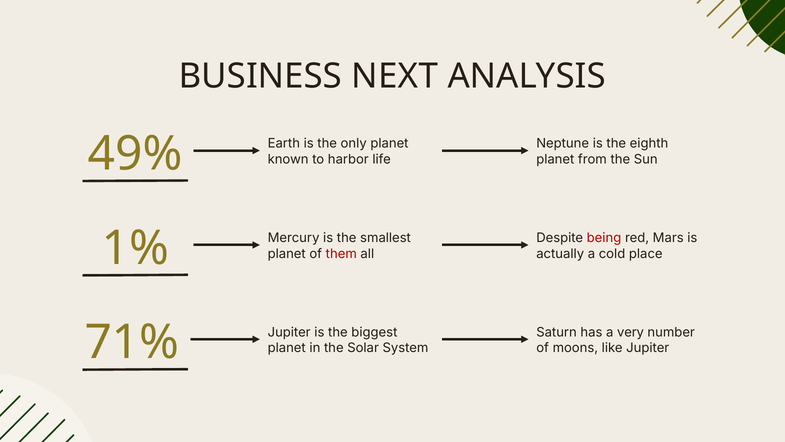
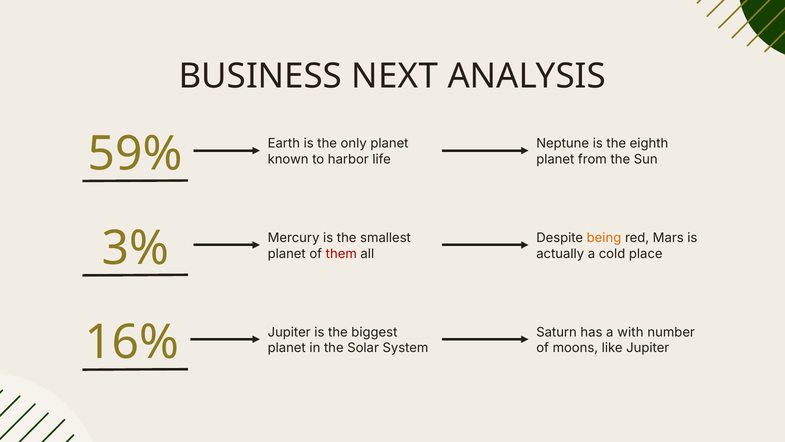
49%: 49% -> 59% (135, 154)
being colour: red -> orange (604, 238)
1%: 1% -> 3% (135, 248)
very: very -> with (630, 332)
71%: 71% -> 16% (132, 342)
